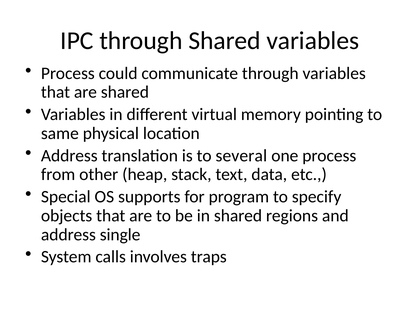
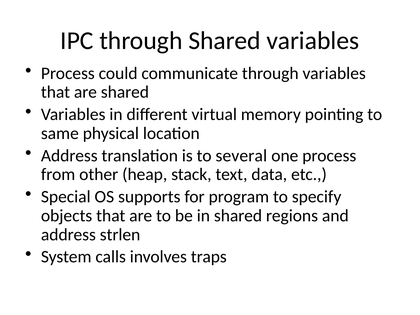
single: single -> strlen (120, 235)
